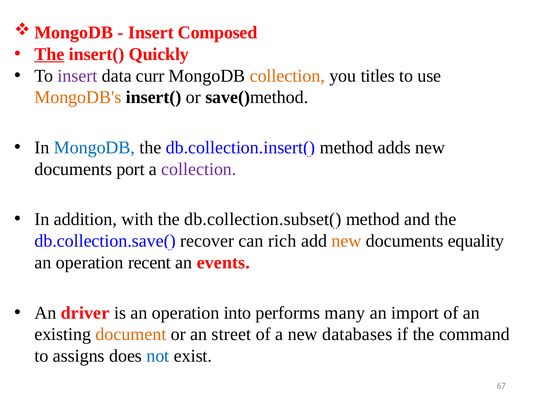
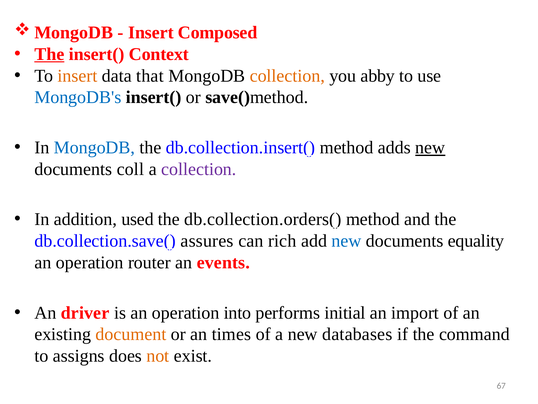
Quickly: Quickly -> Context (159, 54)
insert colour: purple -> orange (77, 76)
curr: curr -> that (150, 76)
titles: titles -> abby (378, 76)
MongoDB's colour: orange -> blue (78, 97)
new underline: none -> present (430, 147)
port: port -> coll (130, 169)
with: with -> used (138, 219)
db.collection.subset(: db.collection.subset( -> db.collection.orders( (263, 219)
recover: recover -> assures (207, 241)
new colour: orange -> blue (347, 241)
recent: recent -> router (149, 262)
many: many -> initial (345, 312)
street: street -> times (231, 334)
not colour: blue -> orange (158, 355)
